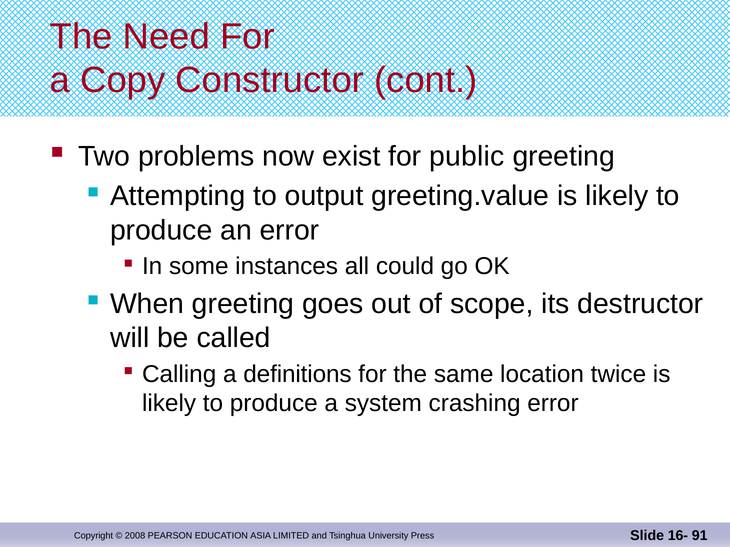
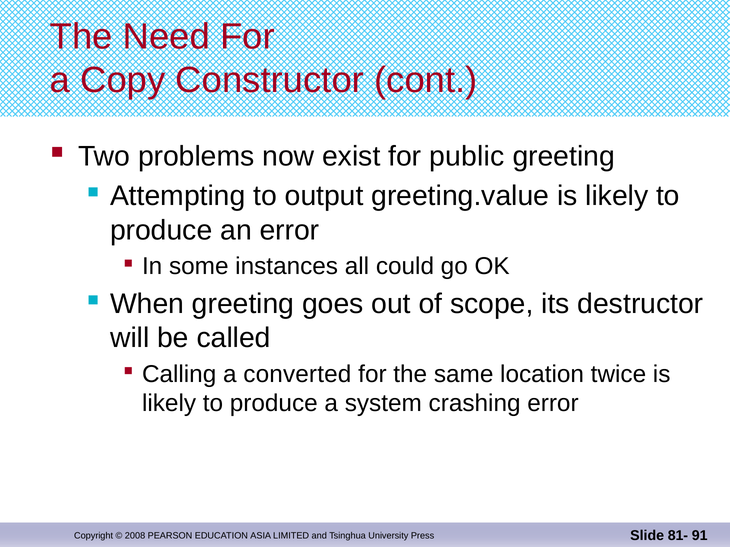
definitions: definitions -> converted (297, 375)
16-: 16- -> 81- (678, 536)
